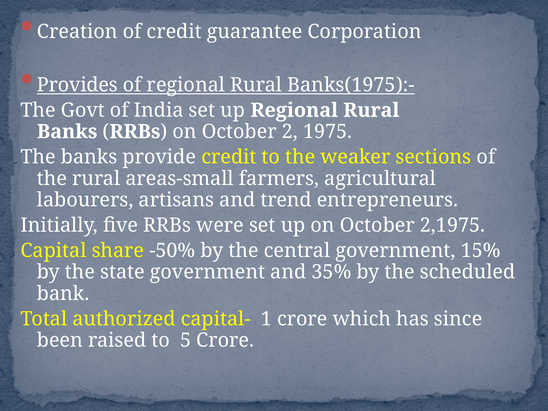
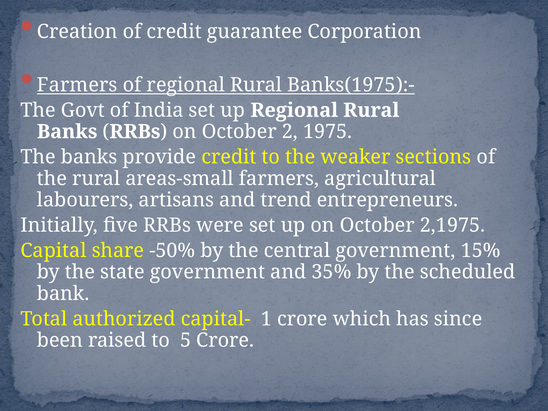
Provides: Provides -> Farmers (77, 85)
